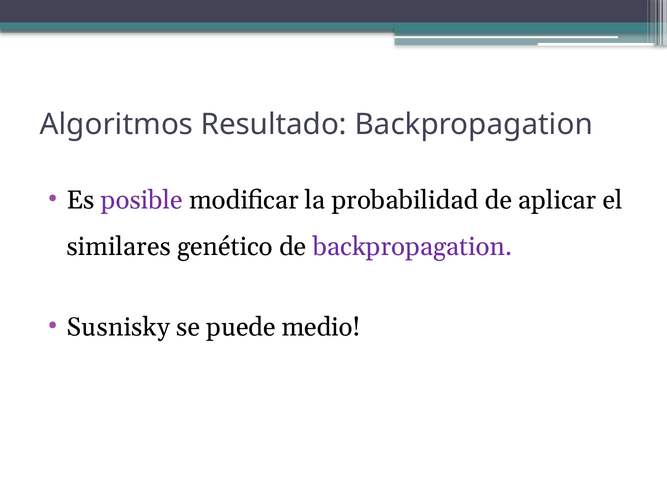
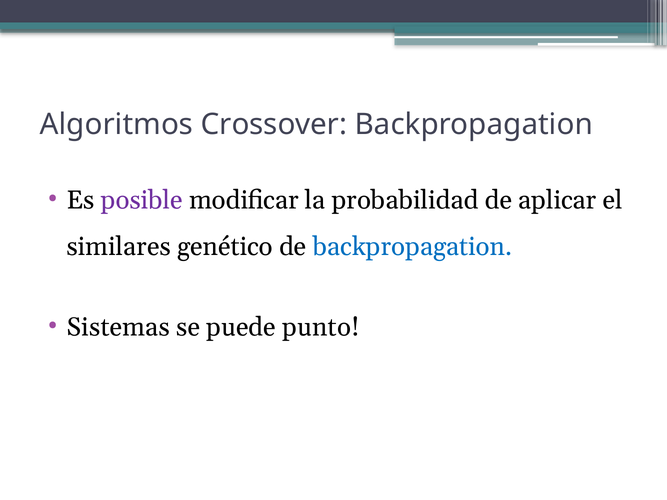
Resultado: Resultado -> Crossover (274, 124)
backpropagation colour: purple -> blue (412, 247)
Susnisky: Susnisky -> Sistemas (118, 327)
medio: medio -> punto (321, 327)
